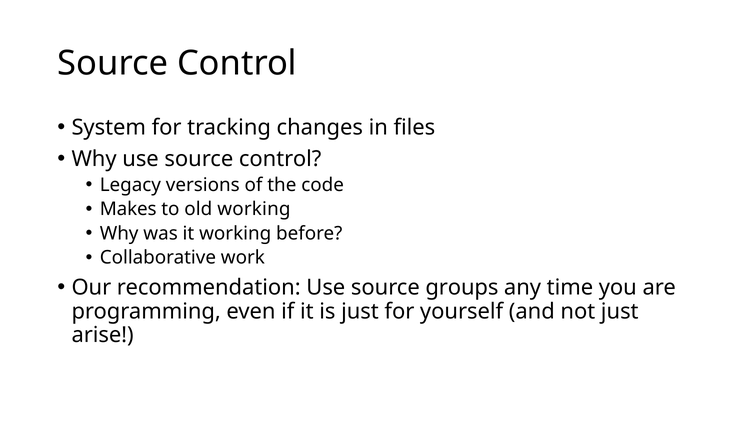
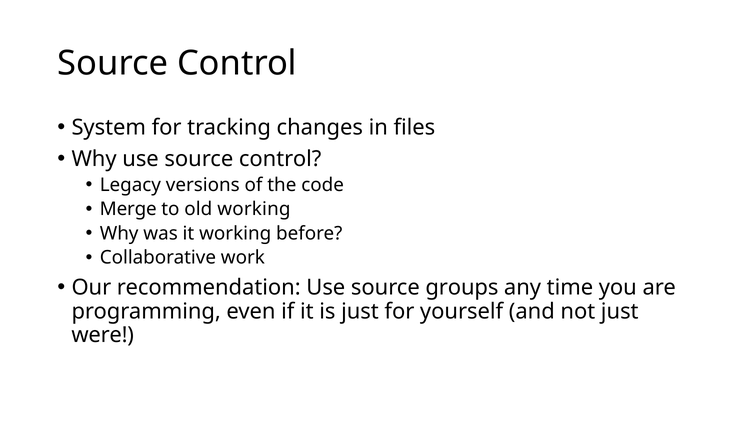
Makes: Makes -> Merge (128, 209)
arise: arise -> were (103, 335)
